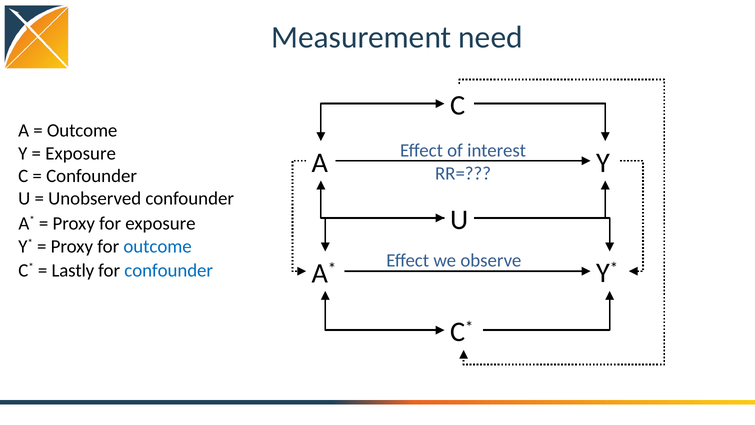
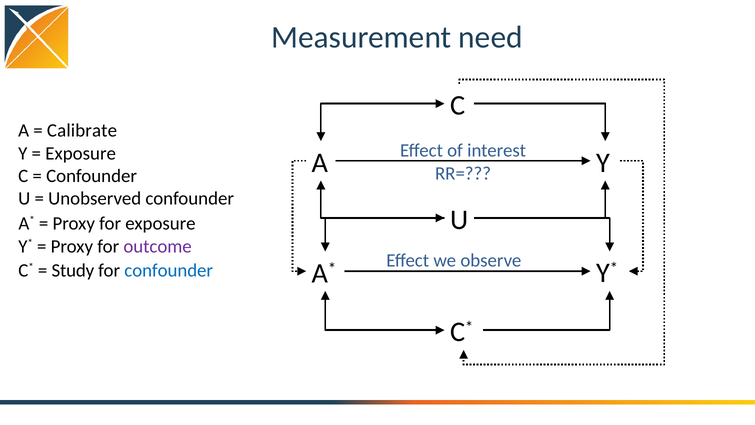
Outcome: Outcome -> Calibrate (82, 131)
outcome colour: blue -> purple (158, 246)
Lastly: Lastly -> Study (73, 270)
